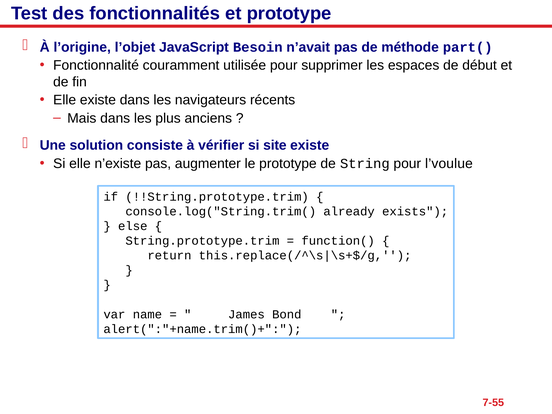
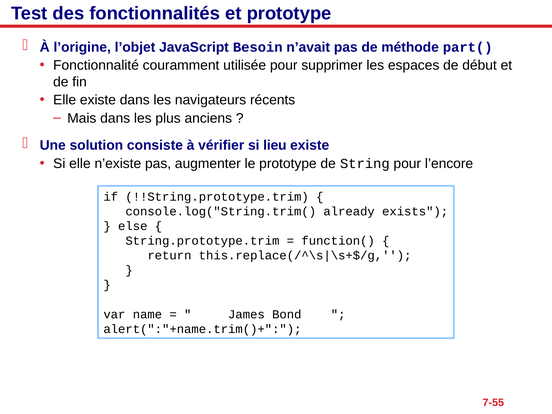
site: site -> lieu (275, 145)
l’voulue: l’voulue -> l’encore (449, 164)
